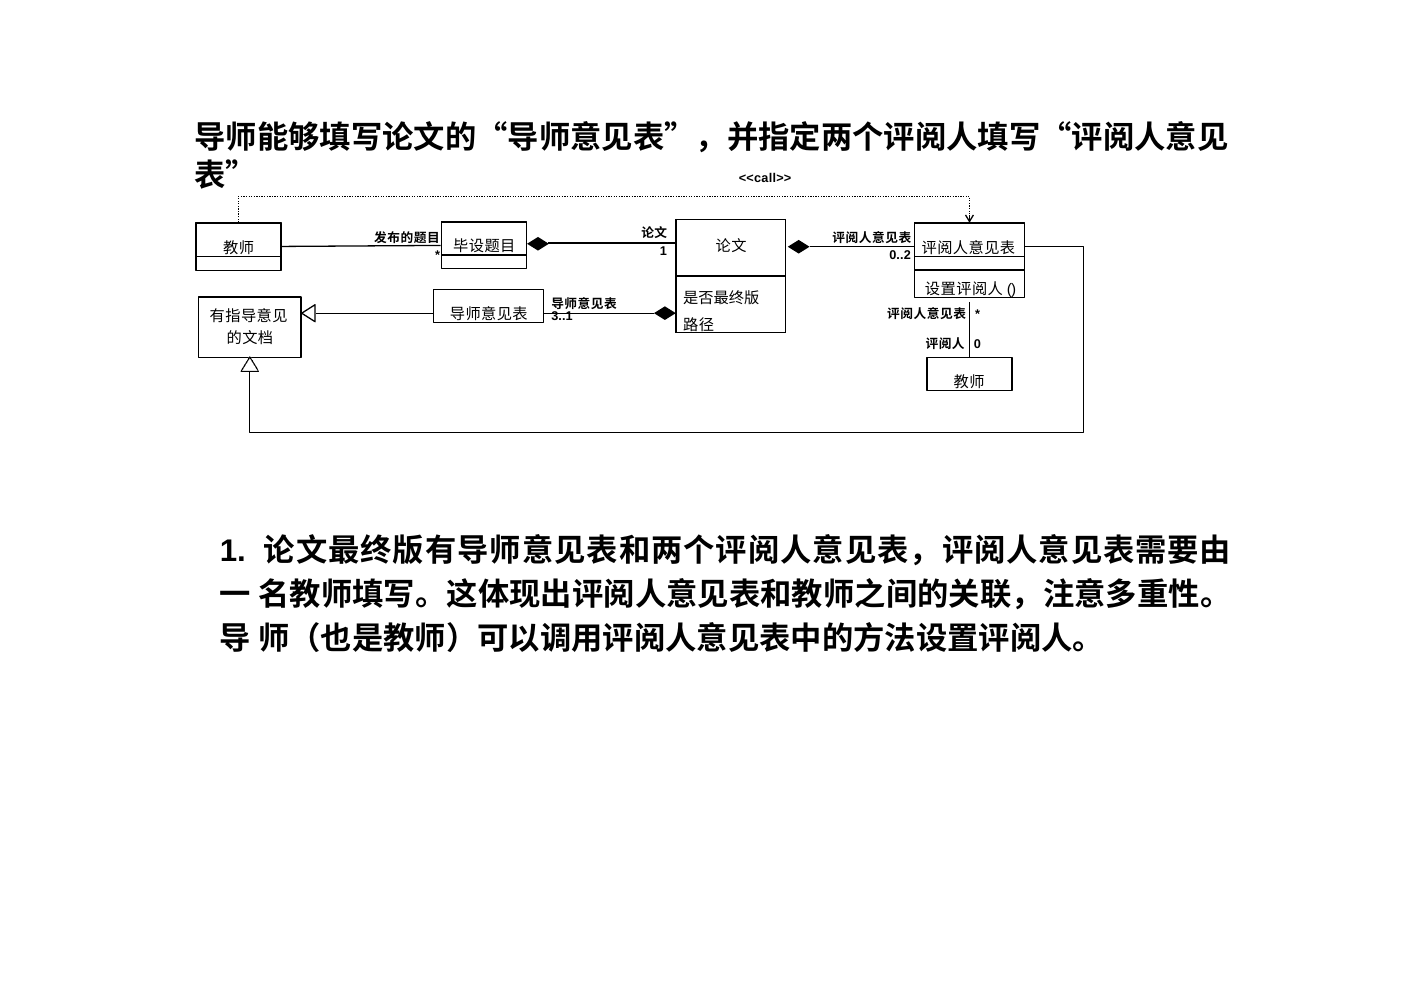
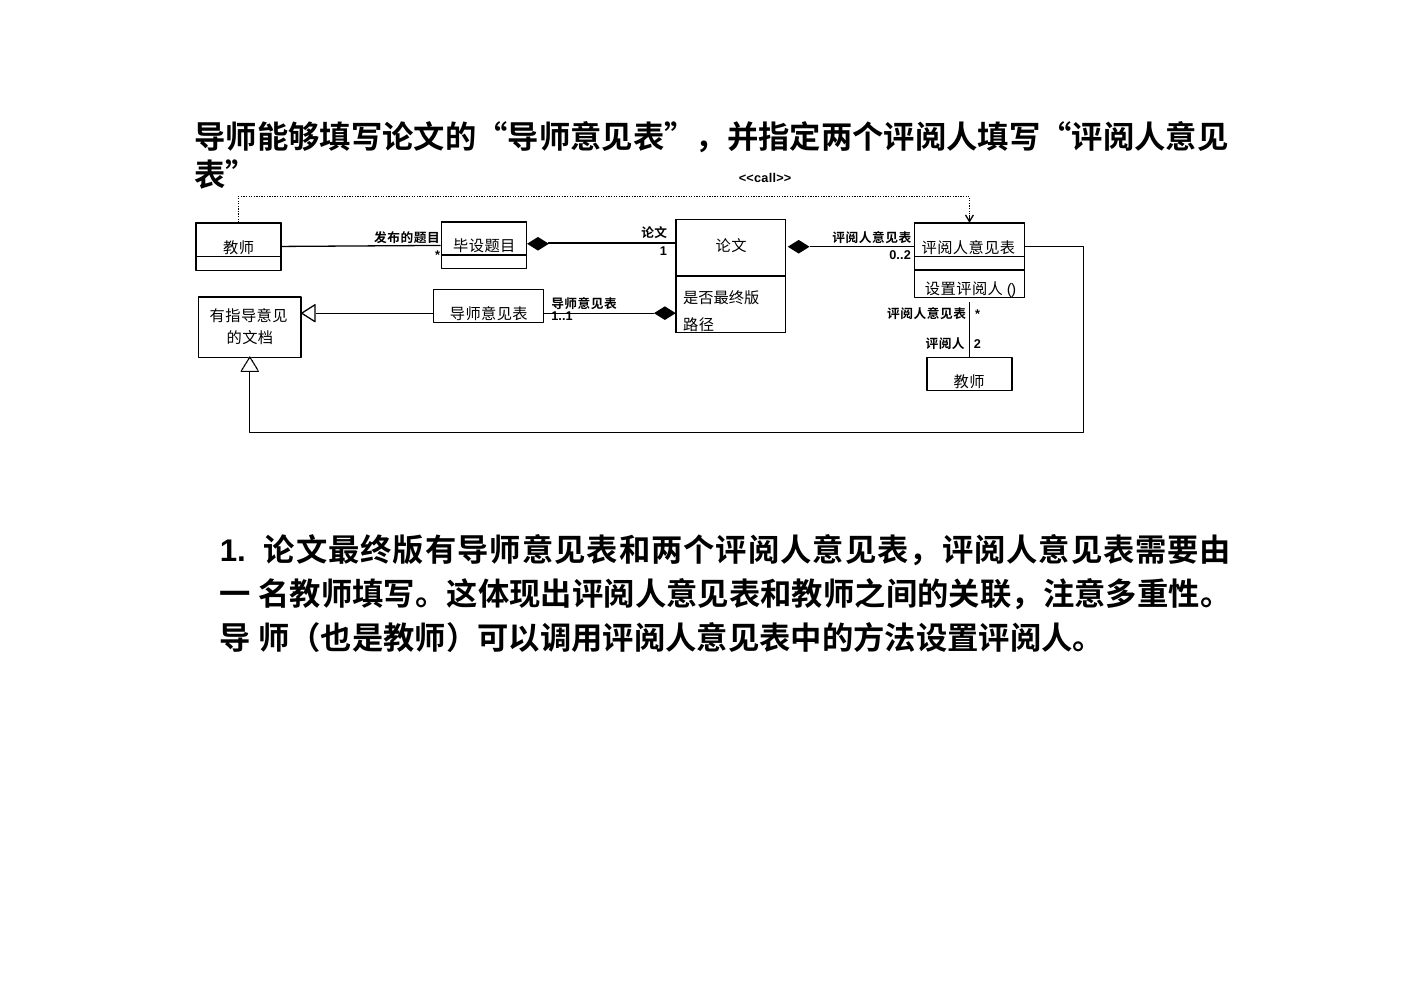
3..1: 3..1 -> 1..1 (562, 316)
0: 0 -> 2 (977, 344)
